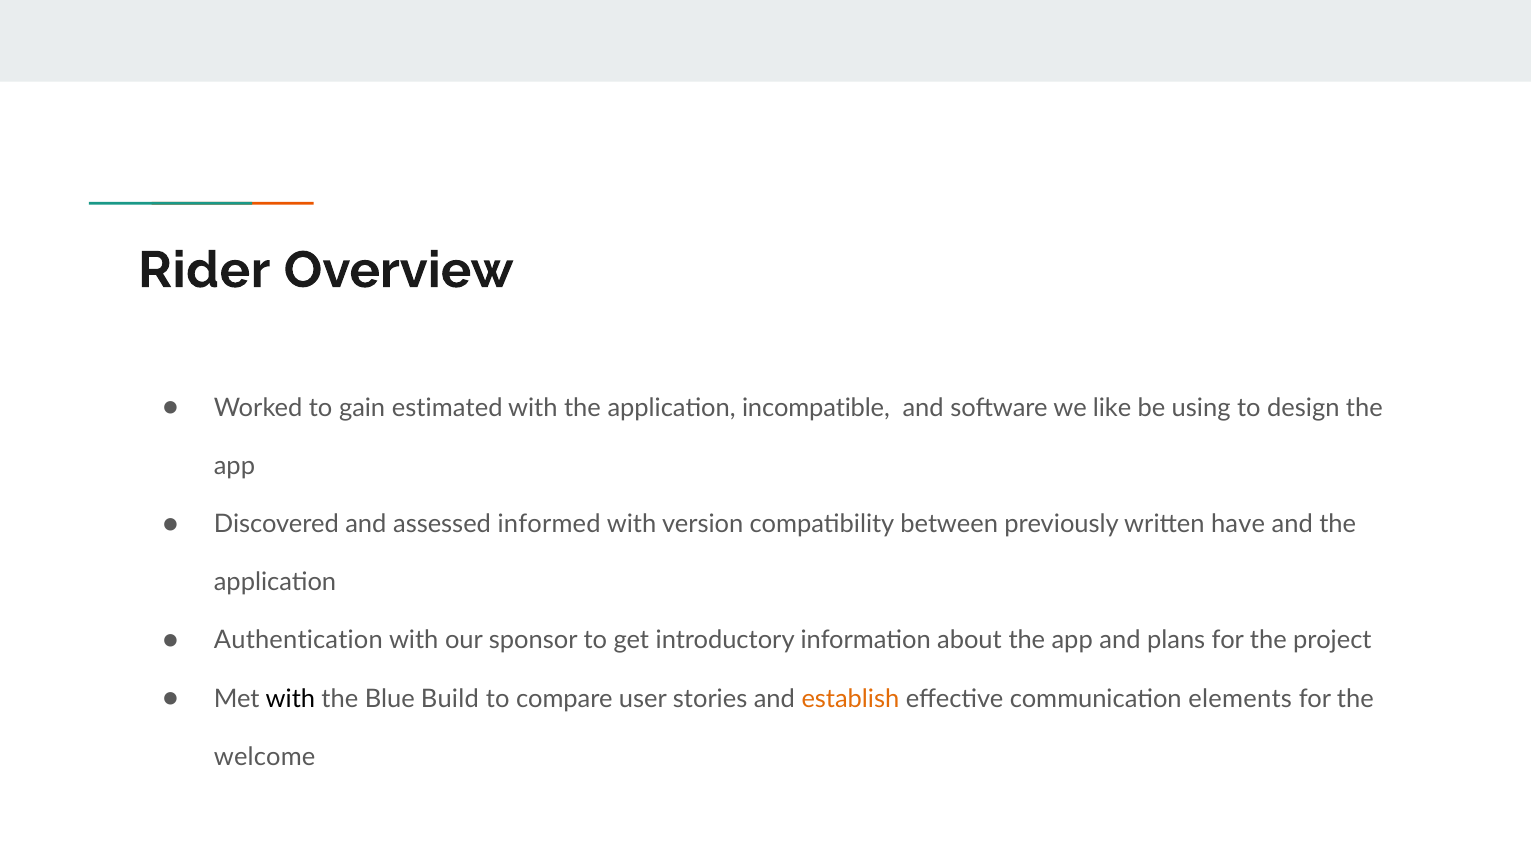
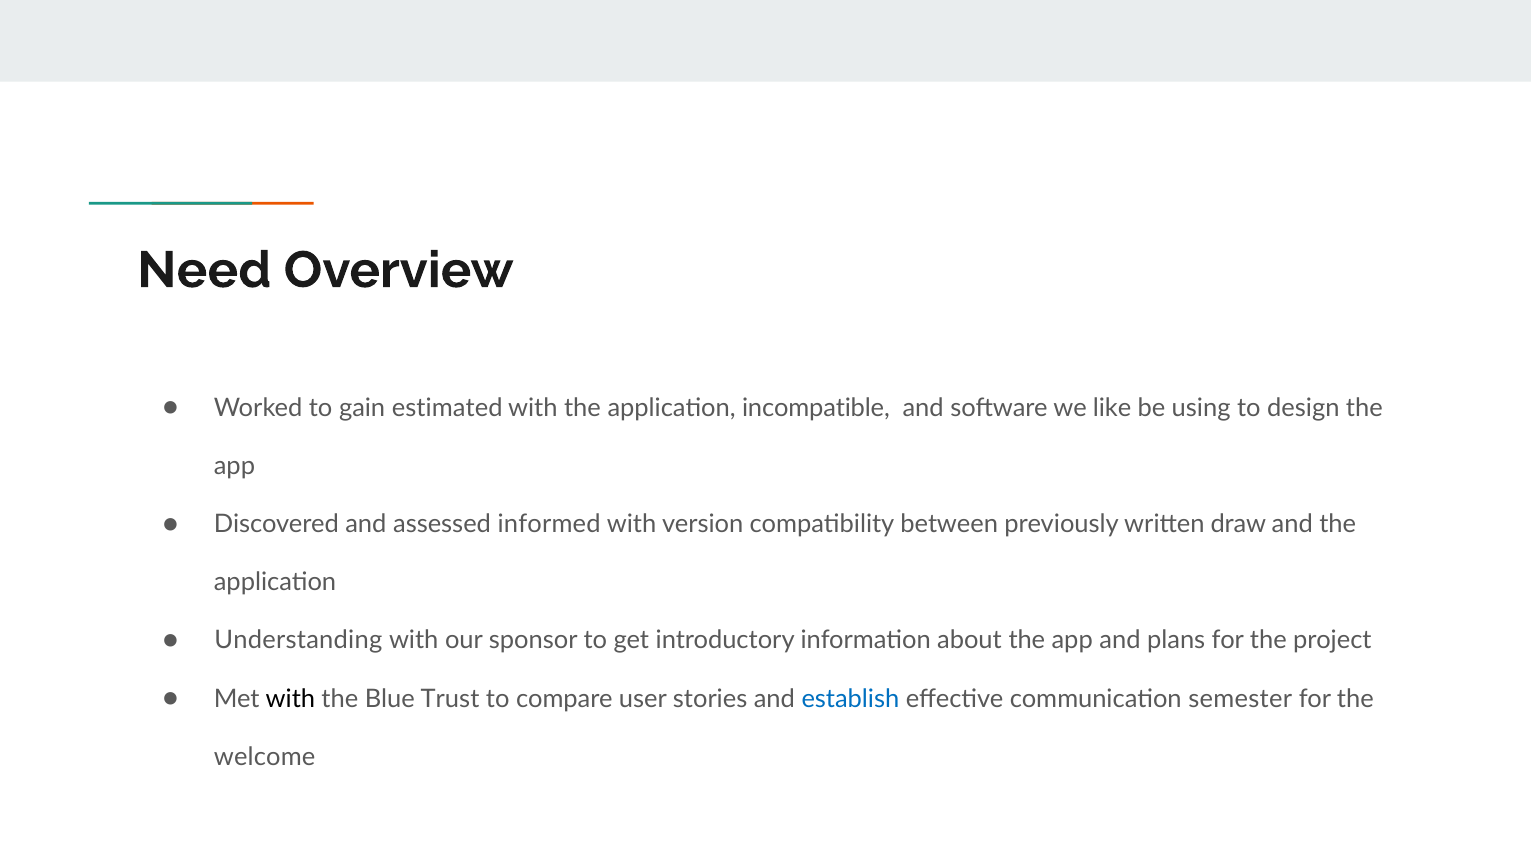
Rider: Rider -> Need (204, 270)
have: have -> draw (1238, 524)
Authentication: Authentication -> Understanding (298, 641)
Build: Build -> Trust (450, 699)
establish colour: orange -> blue (850, 699)
elements: elements -> semester (1240, 699)
